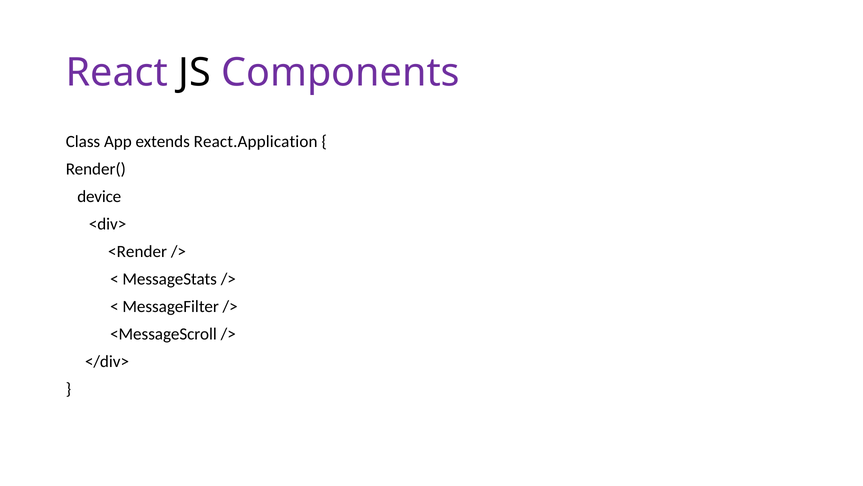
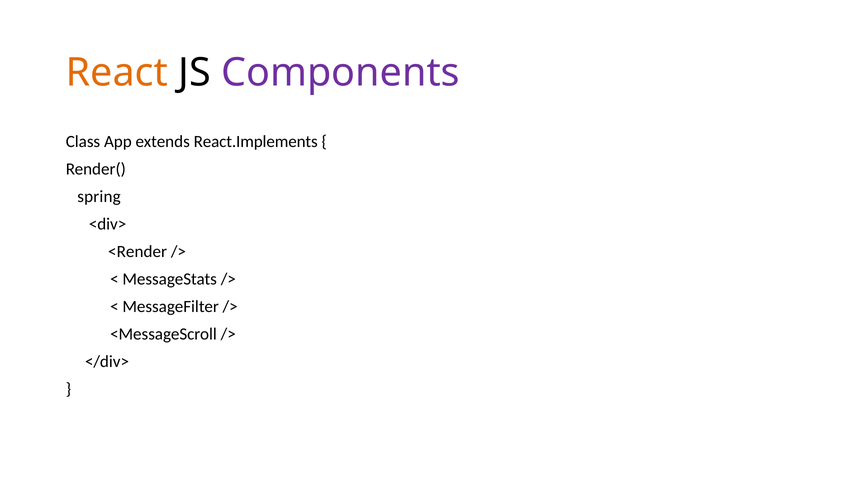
React colour: purple -> orange (117, 72)
React.Application: React.Application -> React.Implements (256, 142)
device: device -> spring (99, 196)
